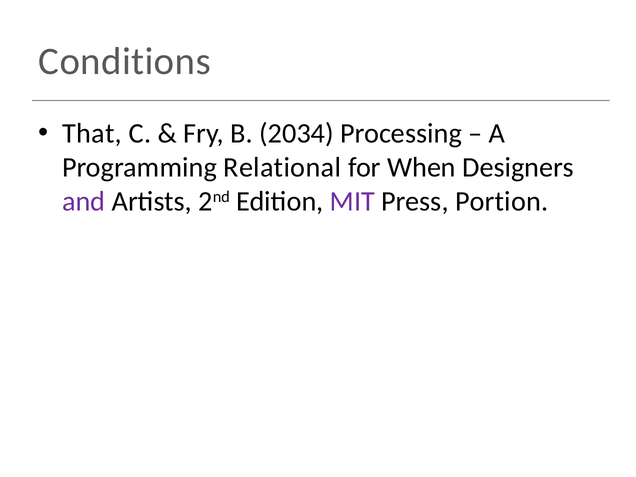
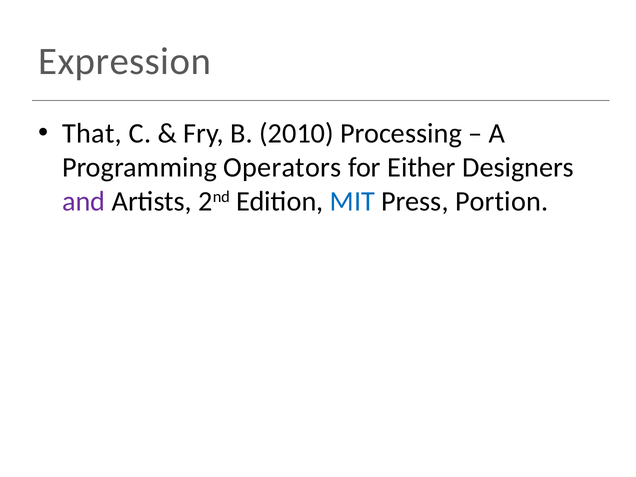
Conditions: Conditions -> Expression (125, 62)
2034: 2034 -> 2010 (297, 133)
Relational: Relational -> Operators (282, 167)
When: When -> Either (421, 167)
MIT colour: purple -> blue (352, 201)
